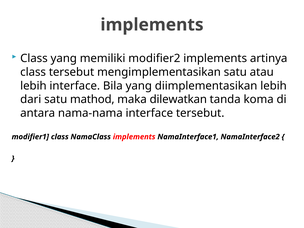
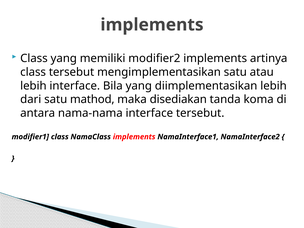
dilewatkan: dilewatkan -> disediakan (178, 99)
